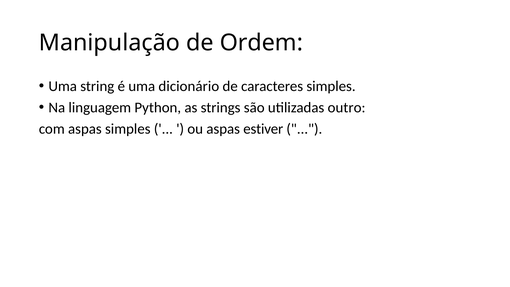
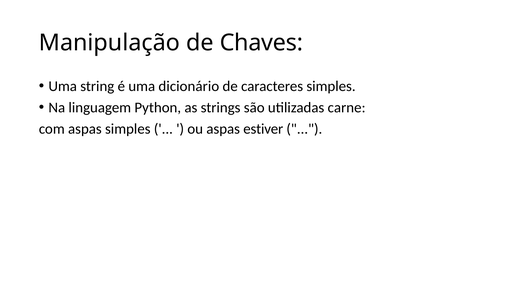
Ordem: Ordem -> Chaves (261, 43)
outro: outro -> carne (347, 108)
